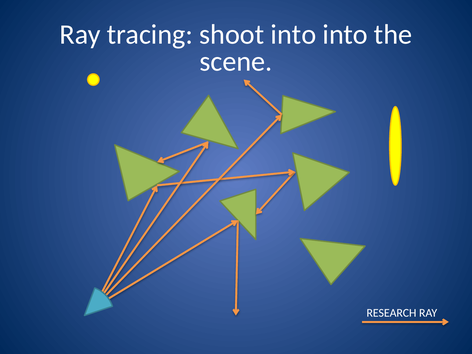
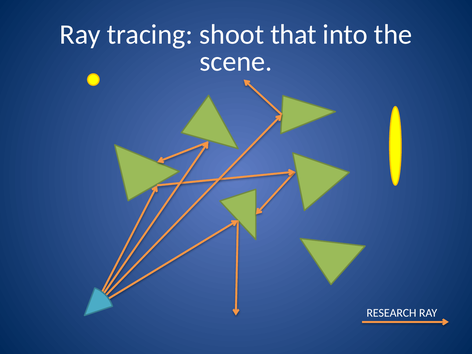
shoot into: into -> that (294, 34)
